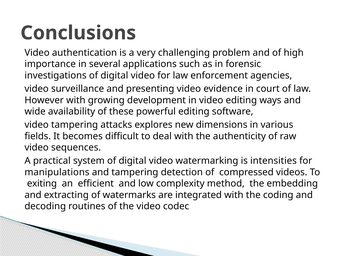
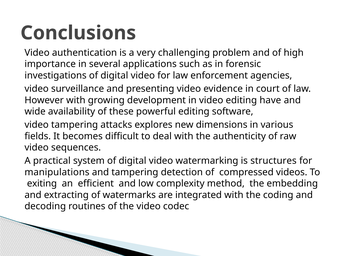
ways: ways -> have (270, 100)
intensities: intensities -> structures (273, 161)
